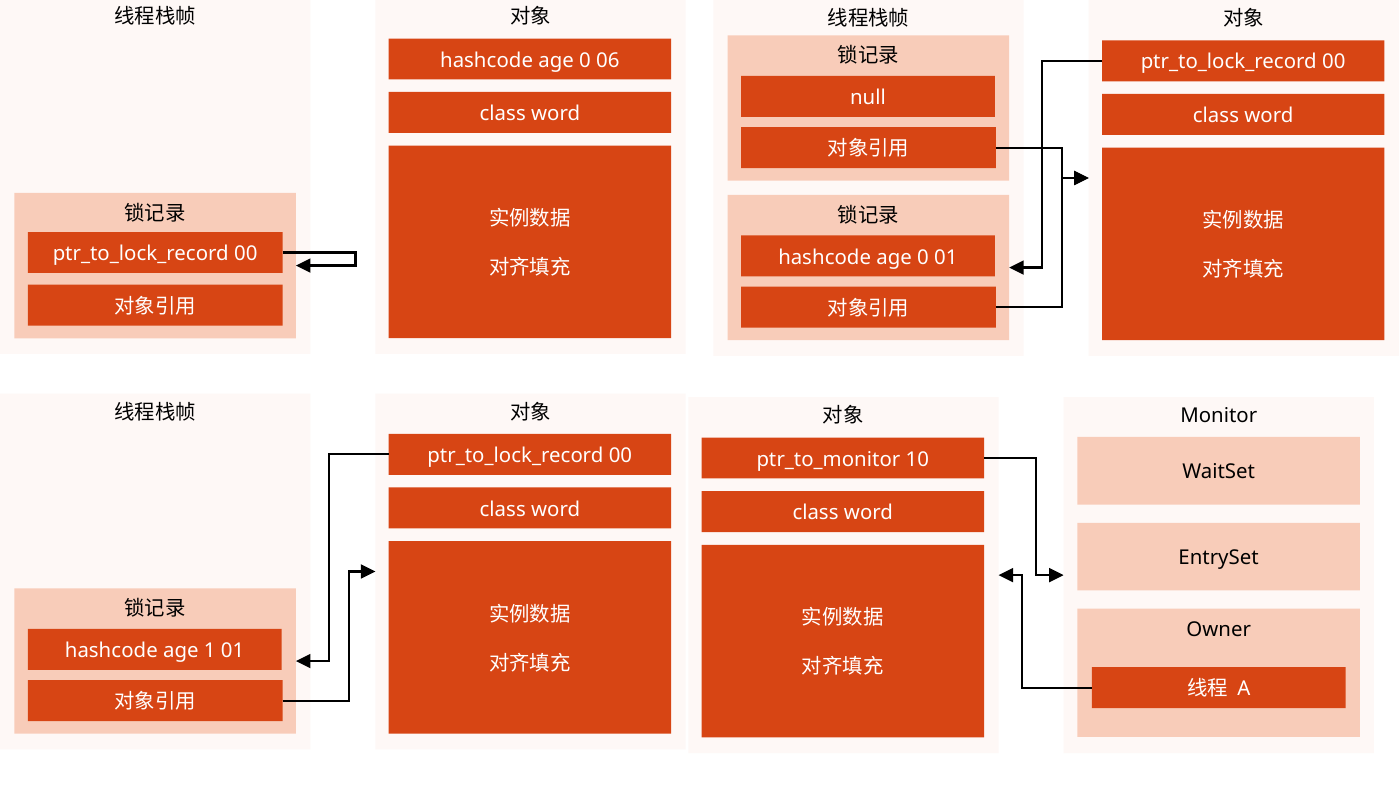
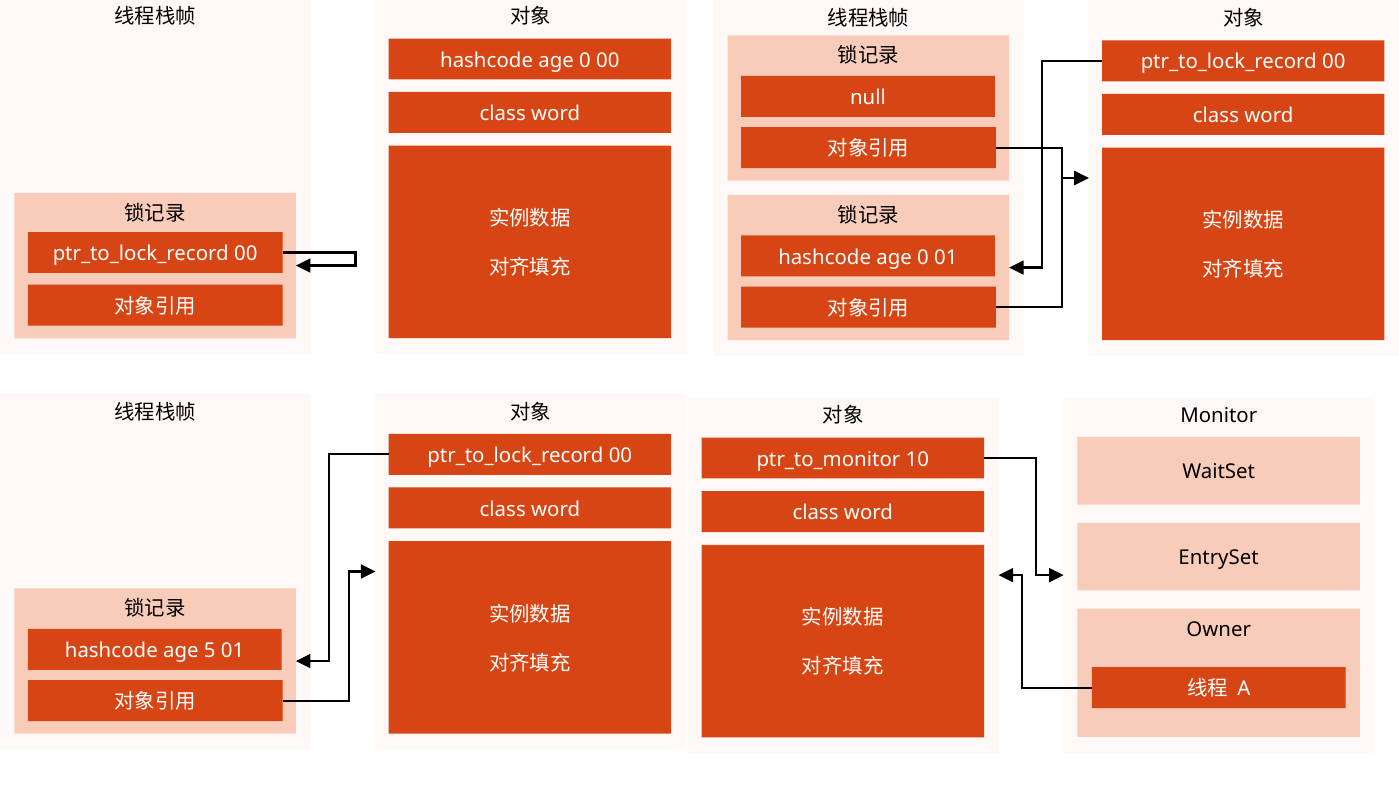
0 06: 06 -> 00 (608, 60)
1: 1 -> 5 (210, 651)
